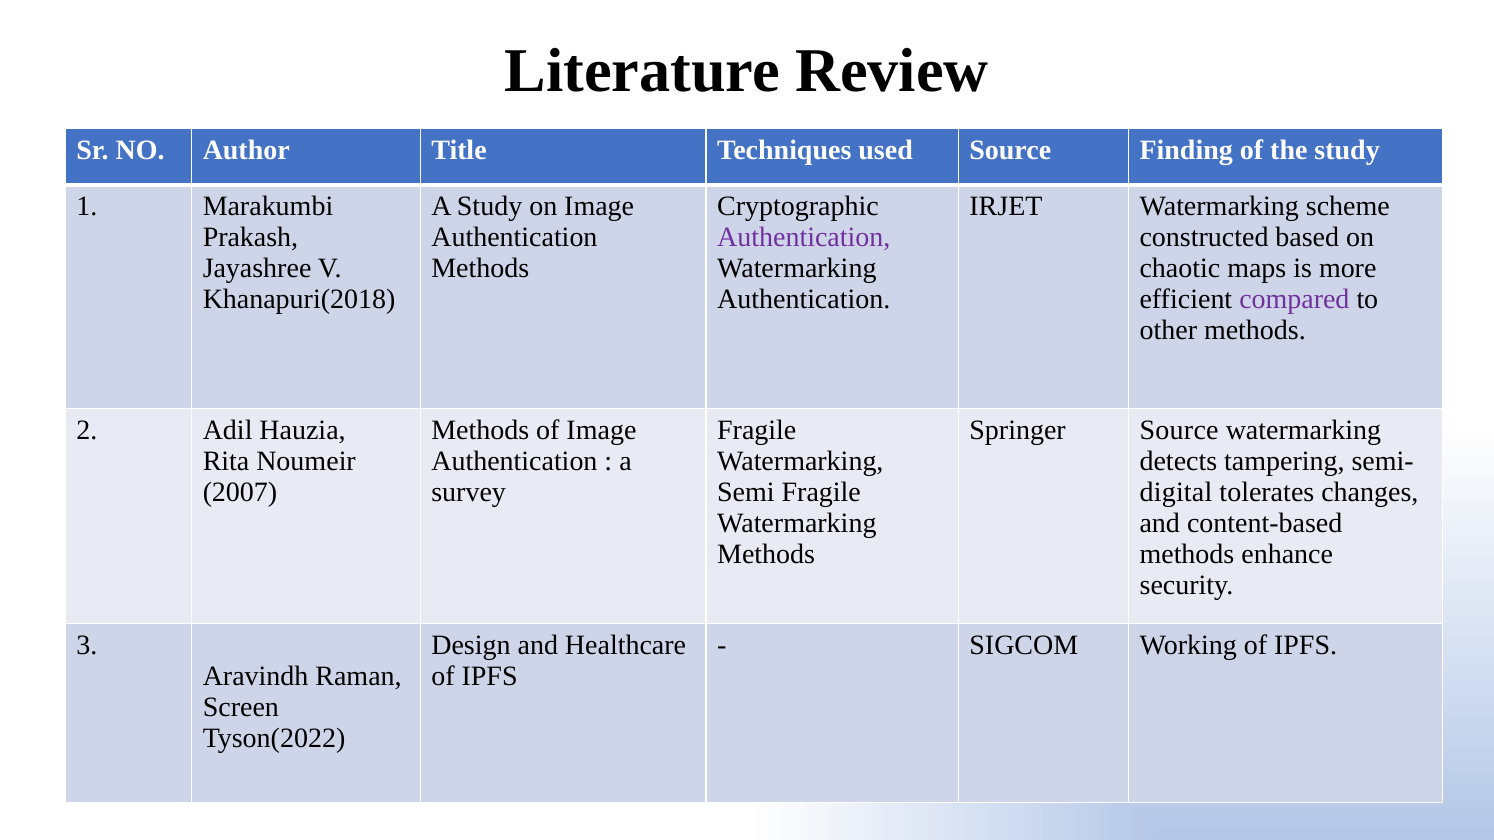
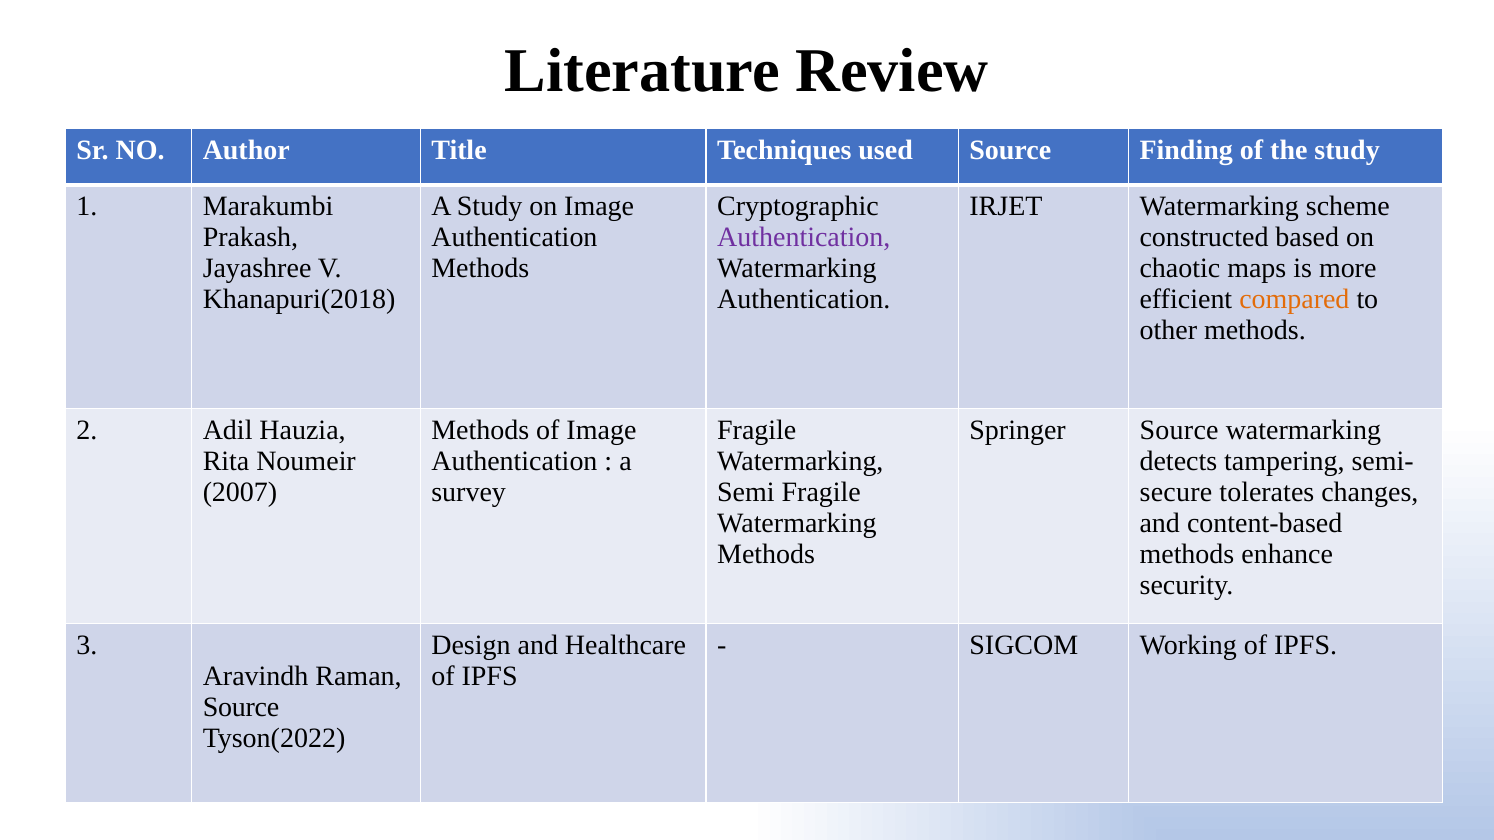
compared colour: purple -> orange (1294, 300)
digital: digital -> secure (1176, 492)
Screen: Screen -> Source (241, 707)
